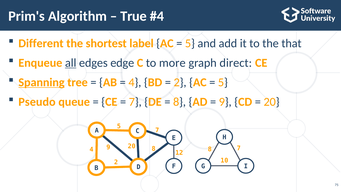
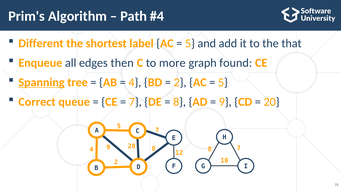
True: True -> Path (134, 16)
all underline: present -> none (71, 63)
edge: edge -> then (122, 63)
direct: direct -> found (236, 63)
Pseudo: Pseudo -> Correct (37, 102)
